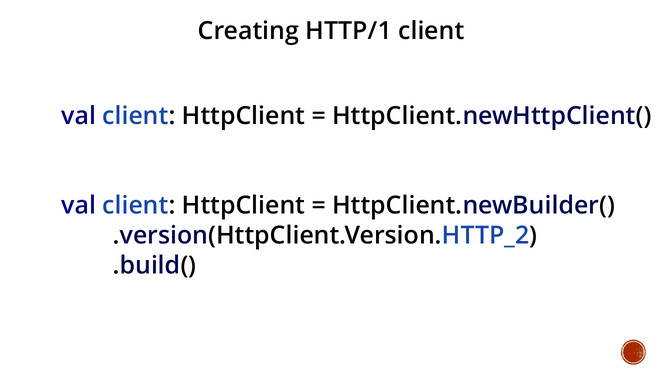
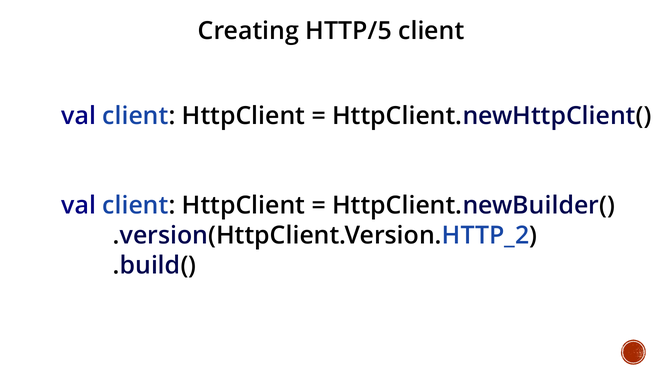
HTTP/1: HTTP/1 -> HTTP/5 (349, 31)
